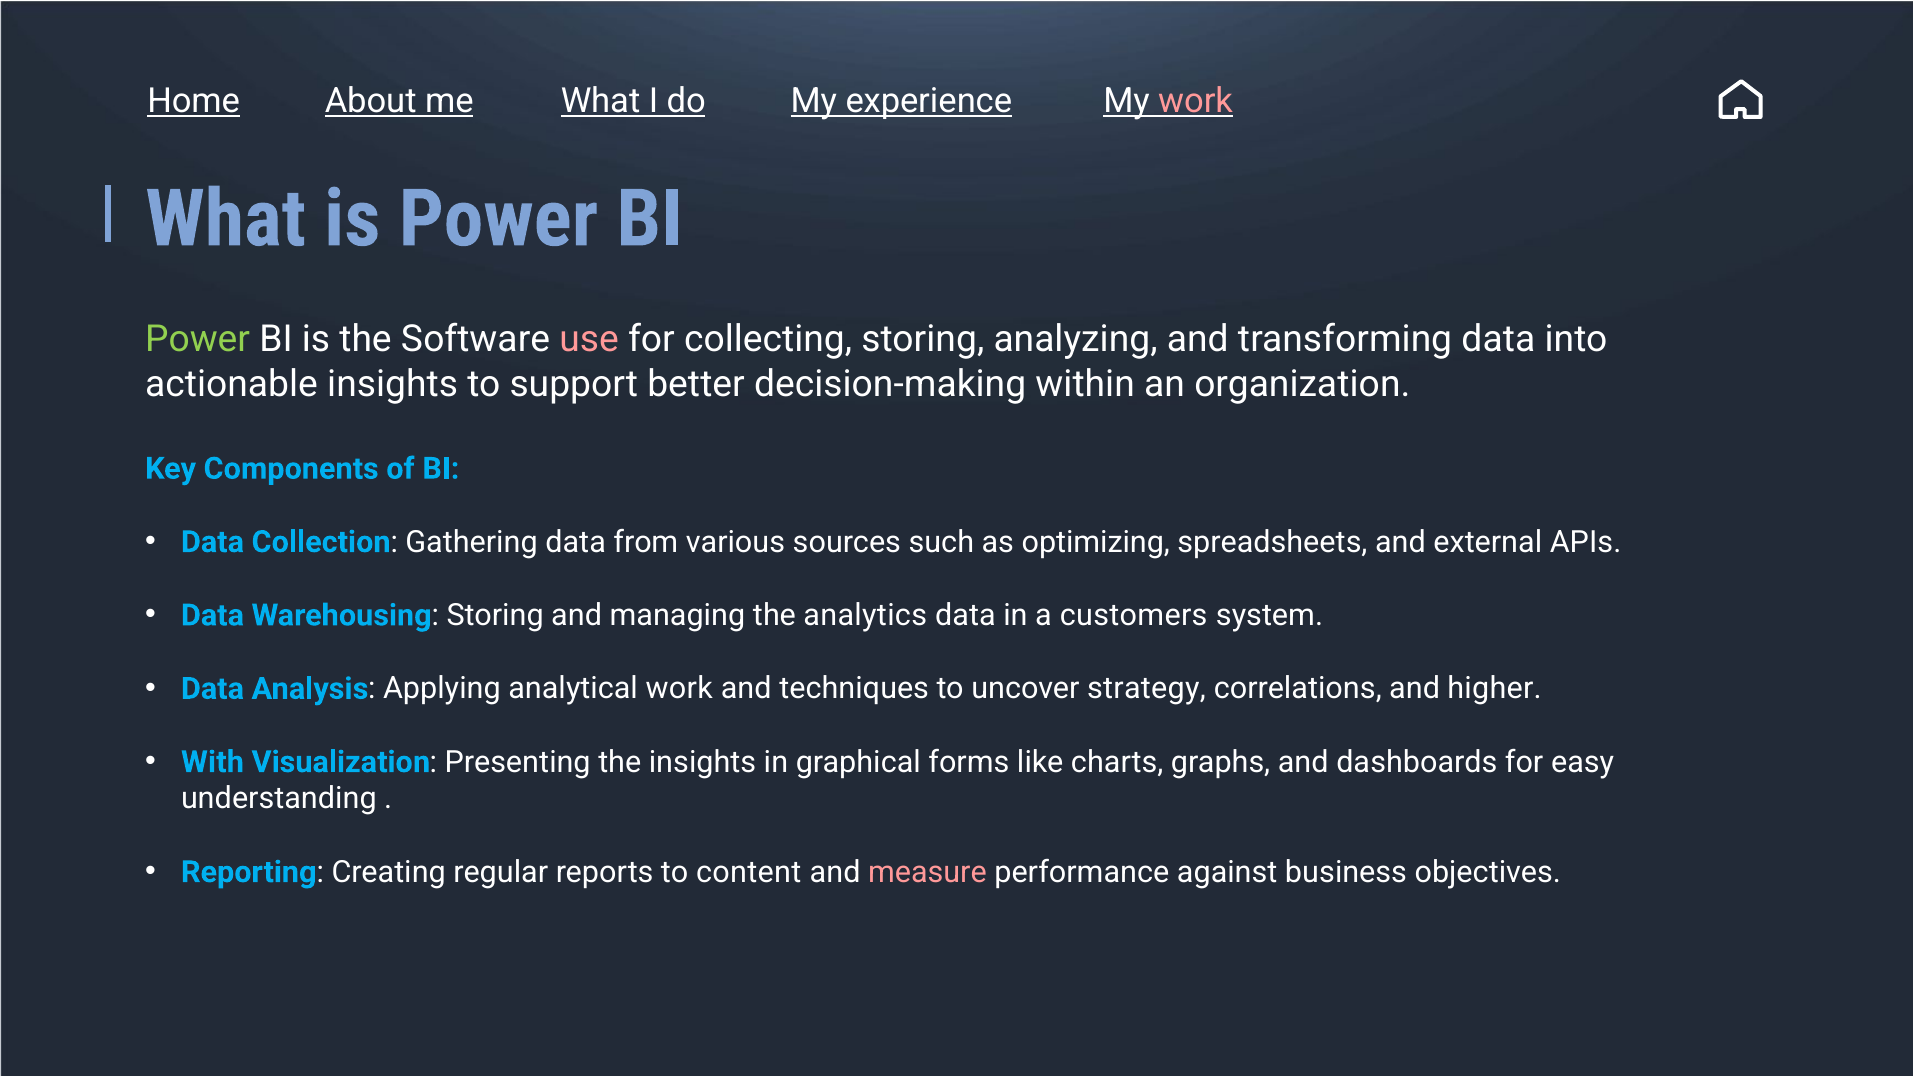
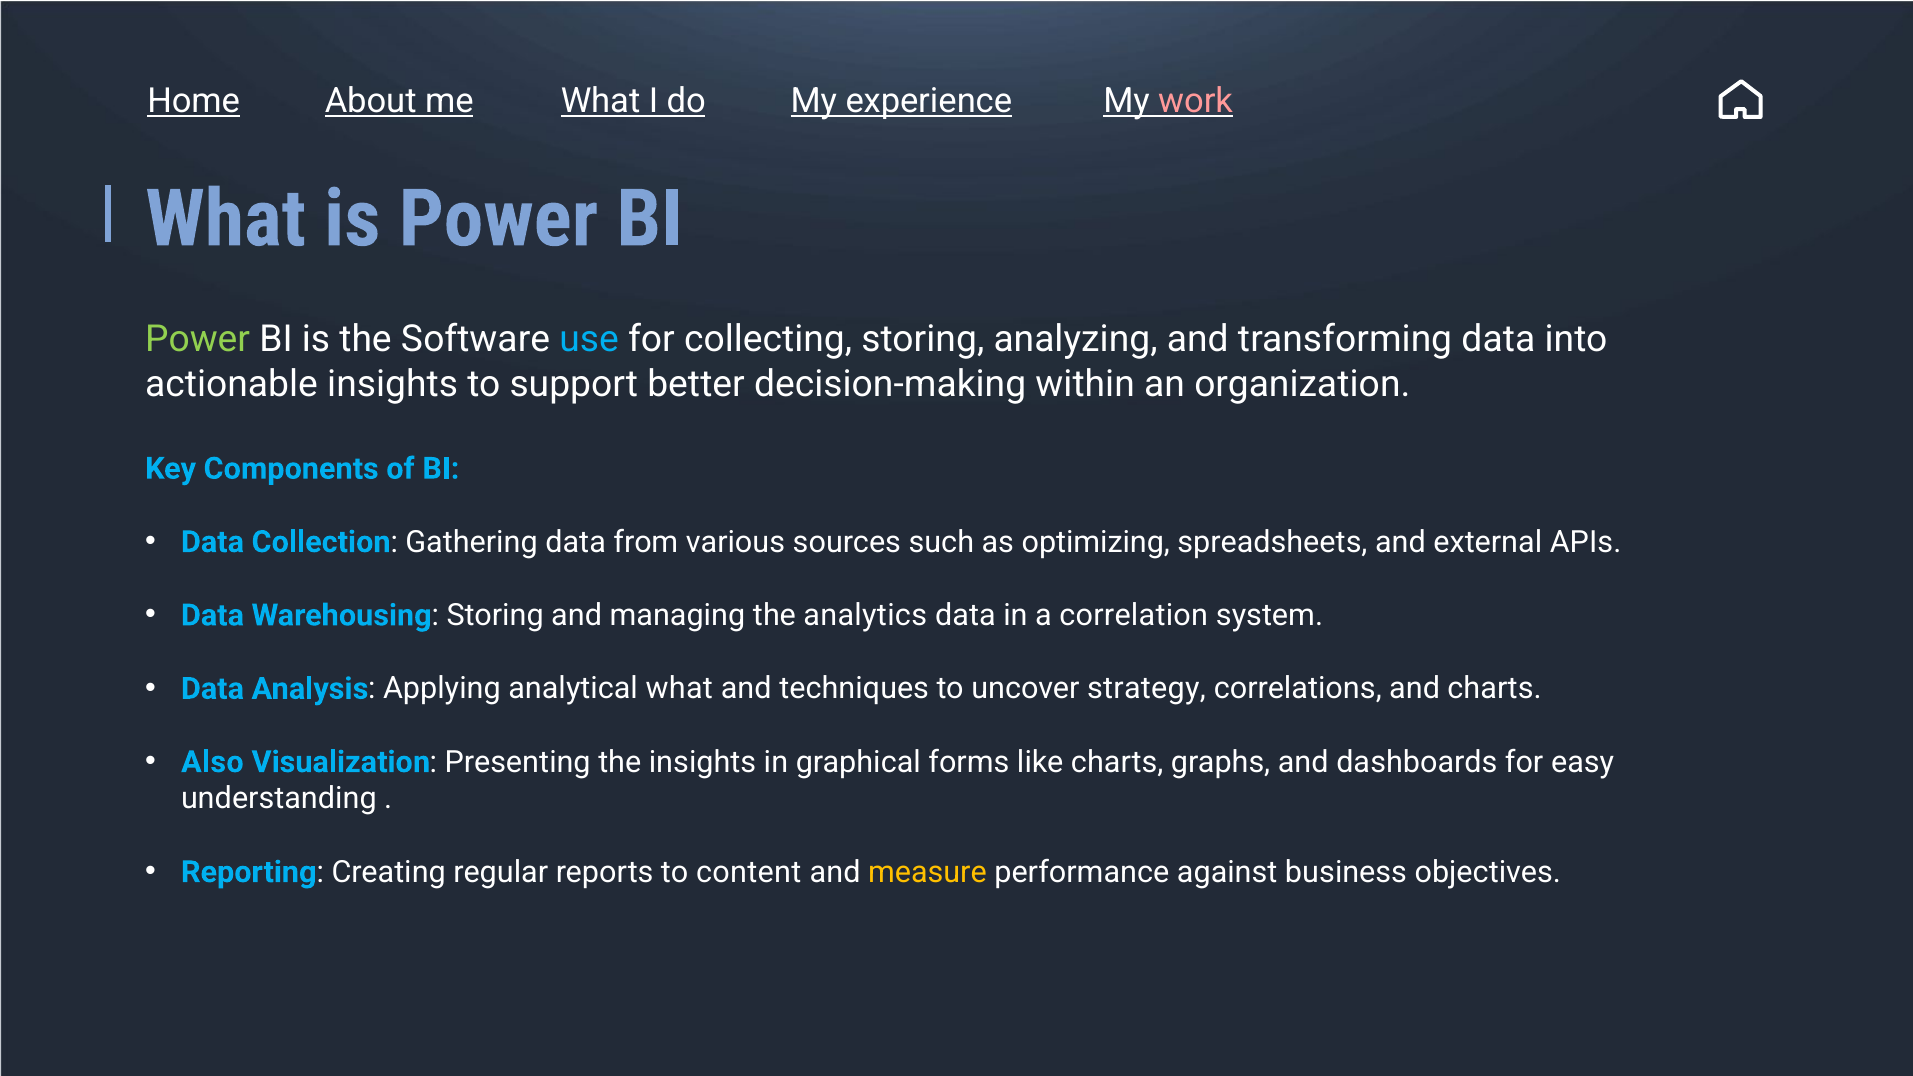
use colour: pink -> light blue (589, 339)
customers: customers -> correlation (1134, 615)
analytical work: work -> what (679, 689)
and higher: higher -> charts (1495, 689)
With: With -> Also (212, 762)
measure colour: pink -> yellow (927, 872)
